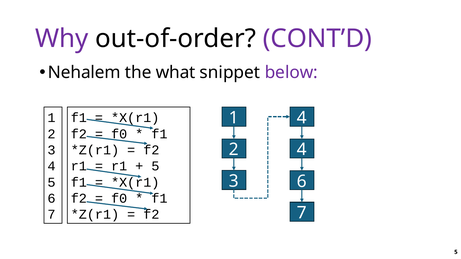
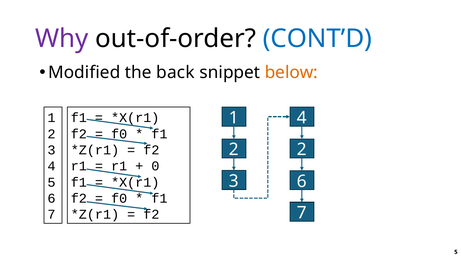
CONT’D colour: purple -> blue (317, 39)
Nehalem: Nehalem -> Modified (84, 73)
what: what -> back (175, 73)
below colour: purple -> orange (291, 73)
2 4: 4 -> 2 (302, 150)
5: 5 -> 0 (155, 166)
